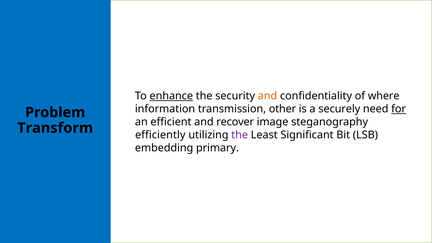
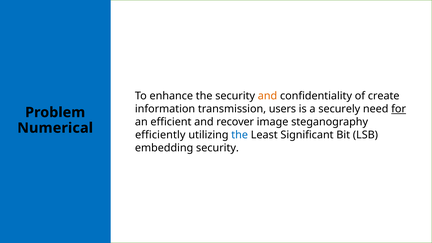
enhance underline: present -> none (171, 96)
where: where -> create (384, 96)
other: other -> users (282, 109)
Transform: Transform -> Numerical (55, 128)
the colour: purple -> blue (240, 135)
embedding primary: primary -> security (217, 148)
